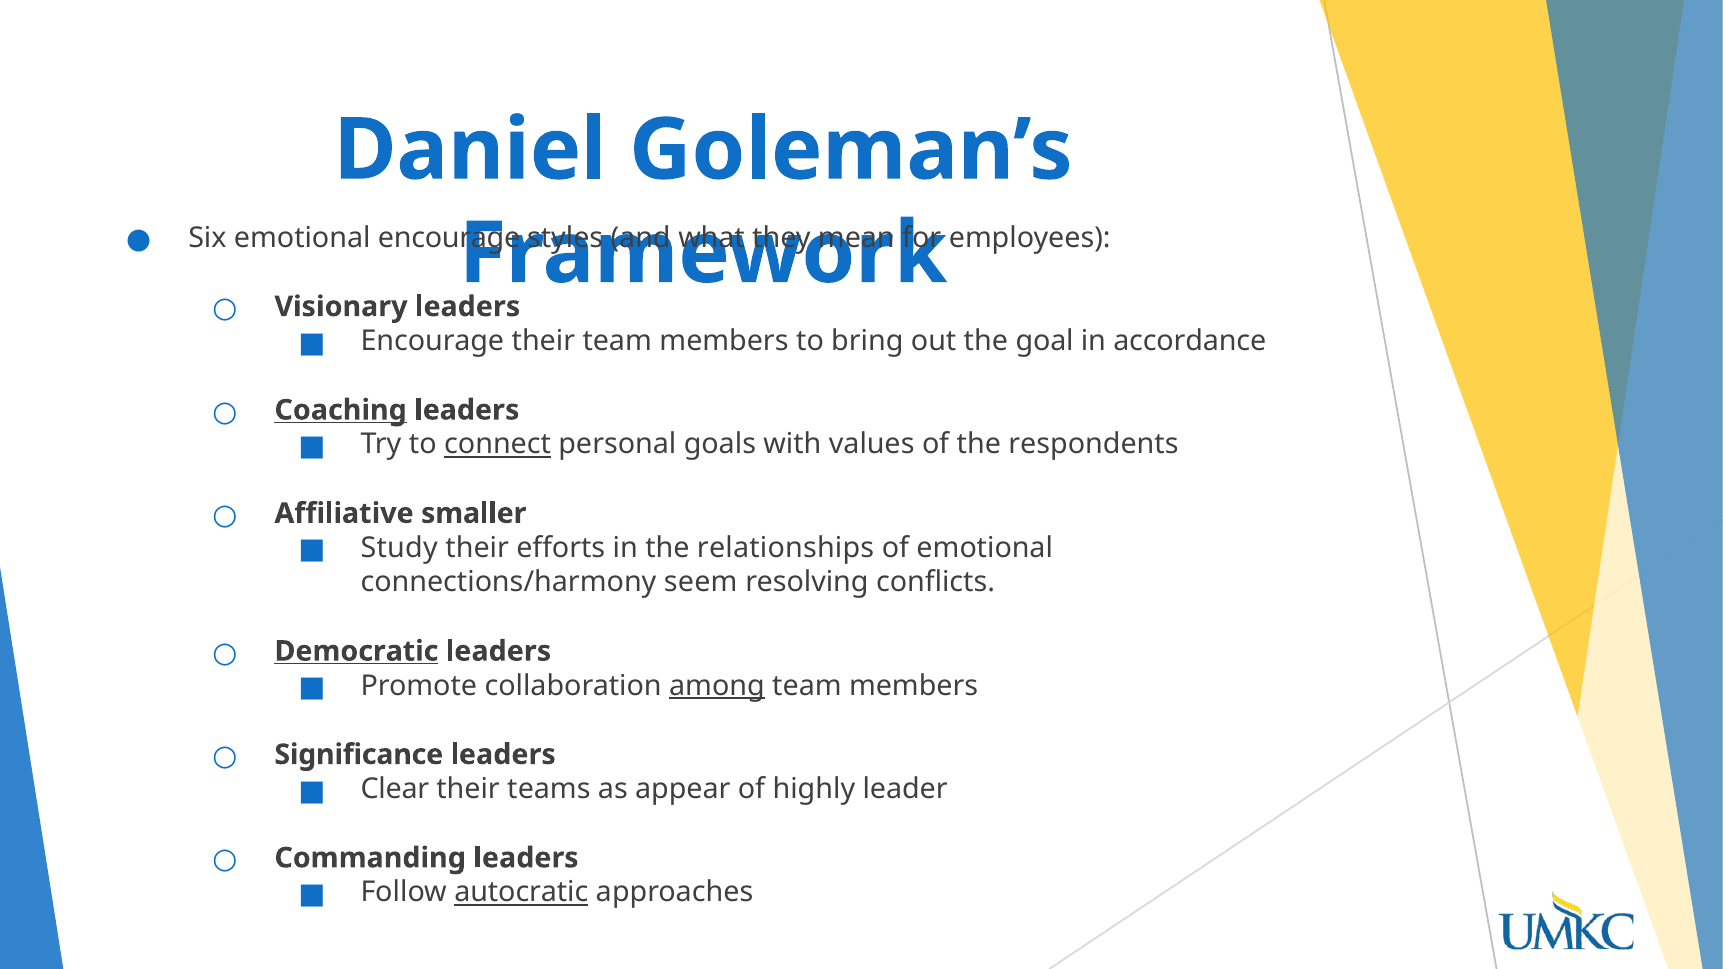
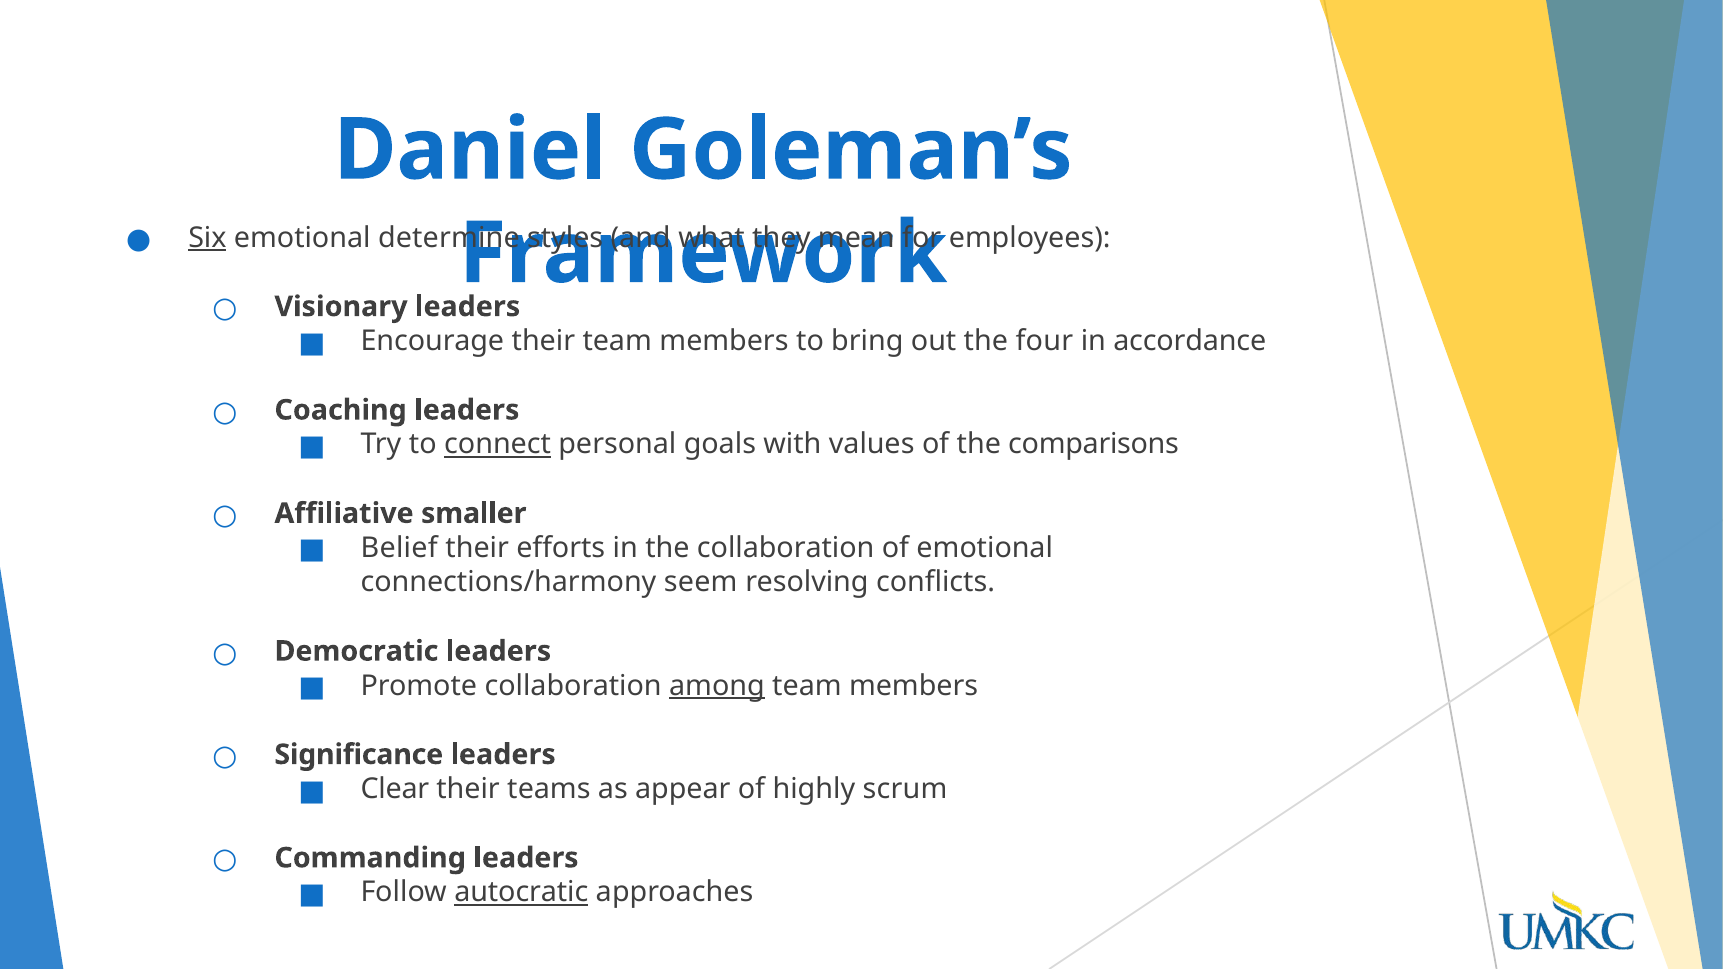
Six underline: none -> present (207, 238)
emotional encourage: encourage -> determine (449, 238)
goal: goal -> four (1044, 341)
Coaching underline: present -> none (341, 410)
respondents: respondents -> comparisons (1094, 445)
Study: Study -> Belief (399, 548)
the relationships: relationships -> collaboration (786, 548)
Democratic underline: present -> none (356, 651)
leader: leader -> scrum (905, 789)
